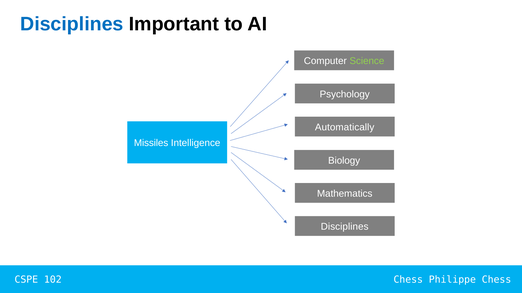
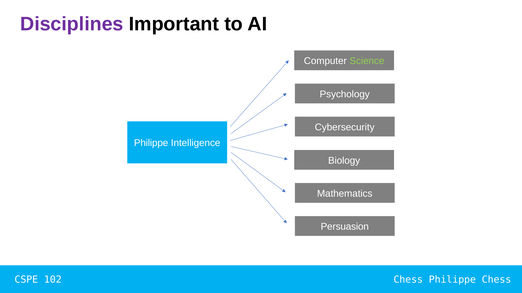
Disciplines colour: blue -> purple (72, 24)
Automatically: Automatically -> Cybersecurity (345, 128)
Missiles: Missiles -> Philippe (151, 143)
Disciplines: Disciplines -> Persuasion (345, 227)
